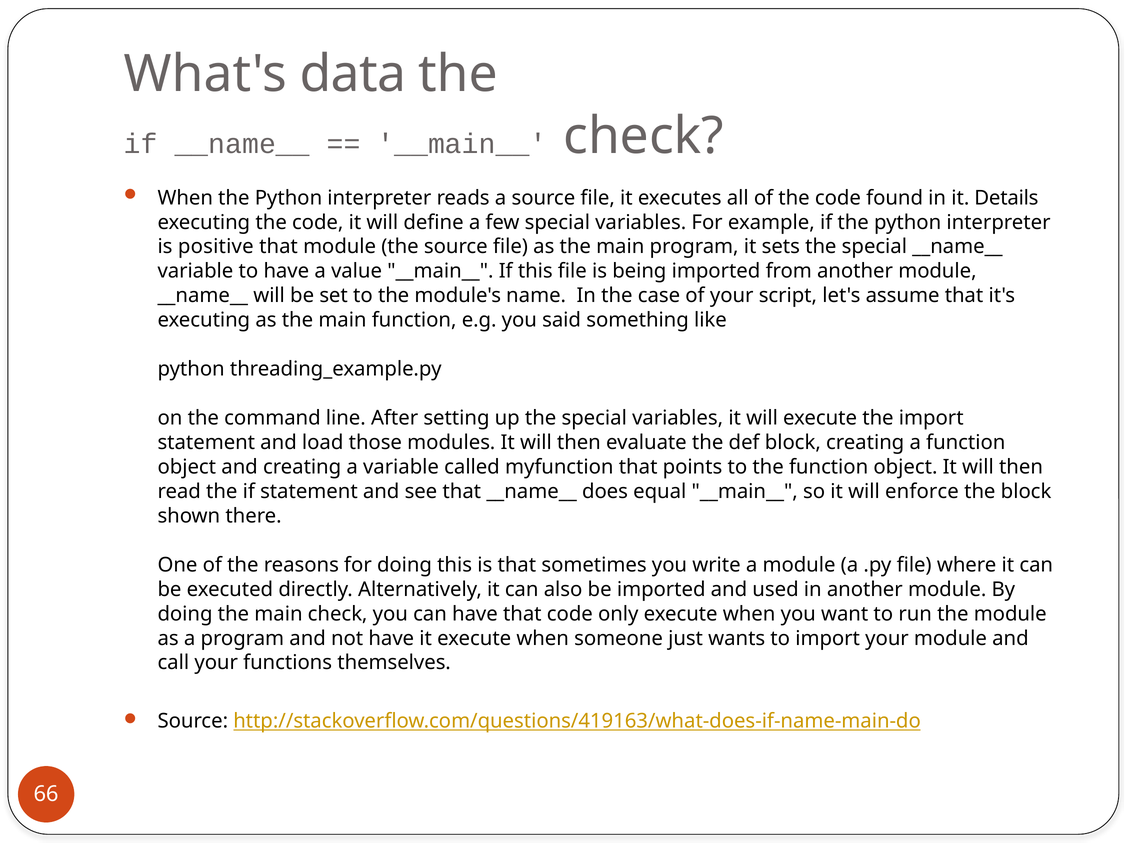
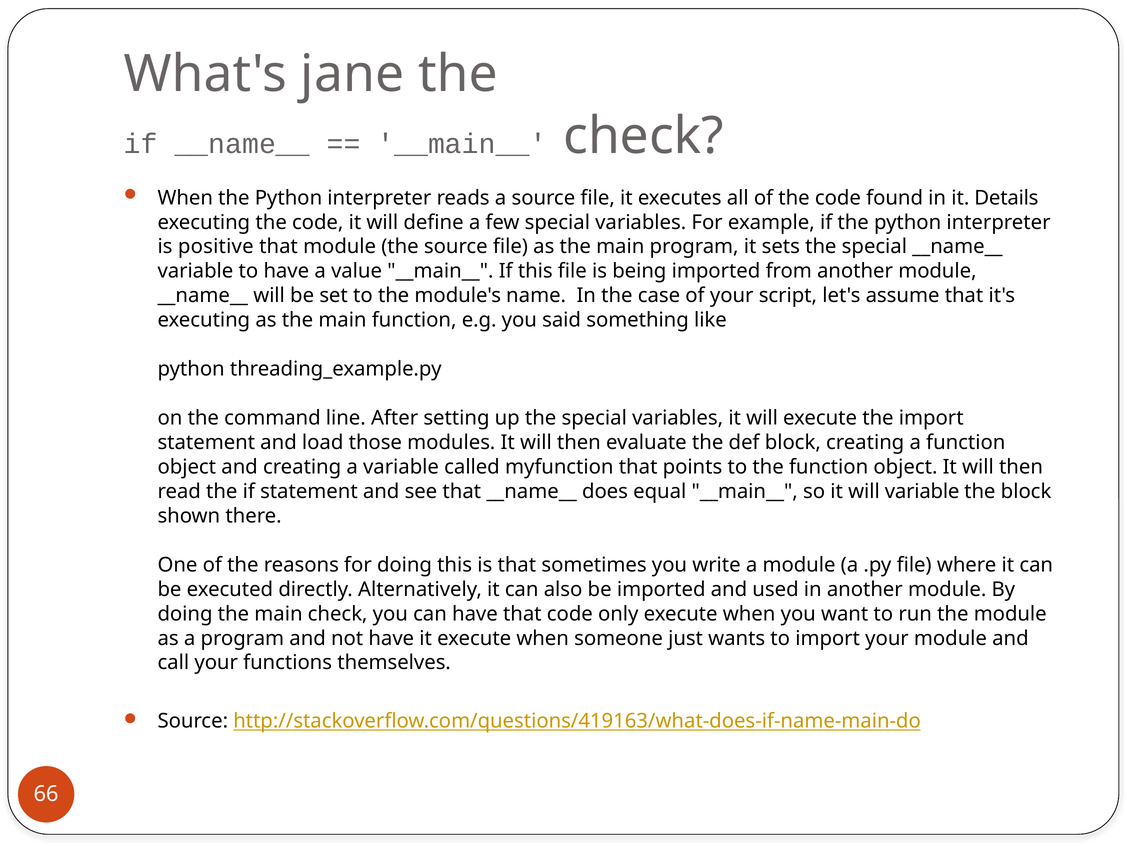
data: data -> jane (353, 74)
will enforce: enforce -> variable (922, 491)
